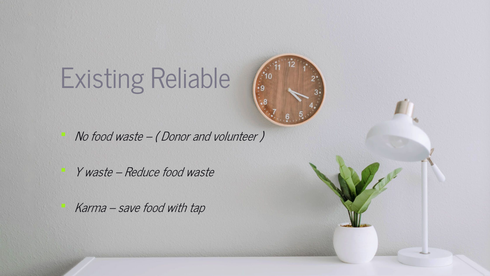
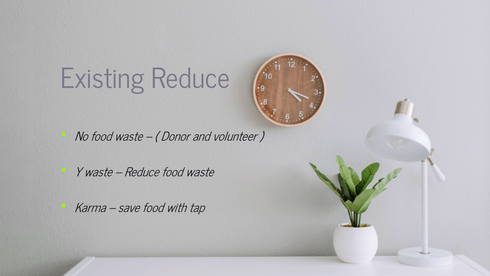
Existing Reliable: Reliable -> Reduce (191, 79)
